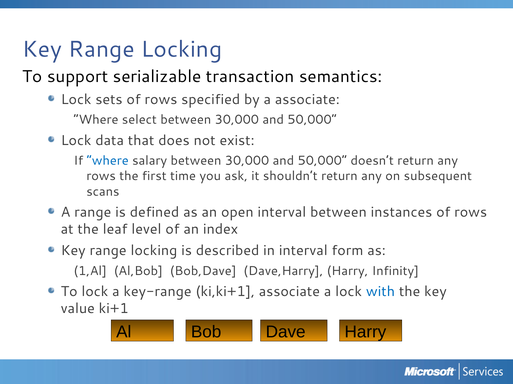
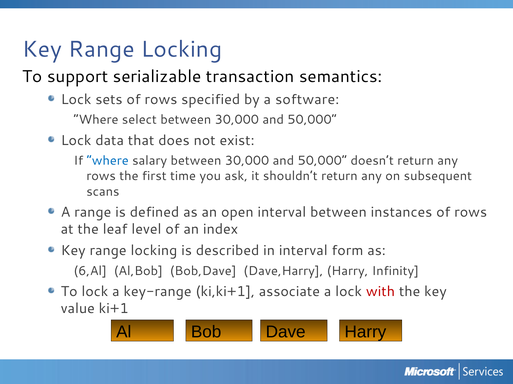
a associate: associate -> software (307, 100)
1,Al: 1,Al -> 6,Al (90, 271)
with colour: blue -> red (380, 292)
